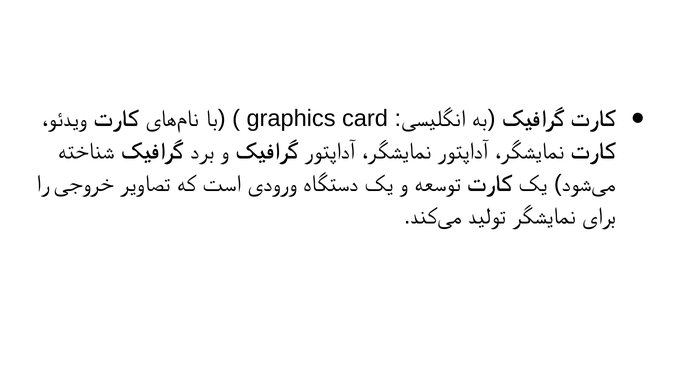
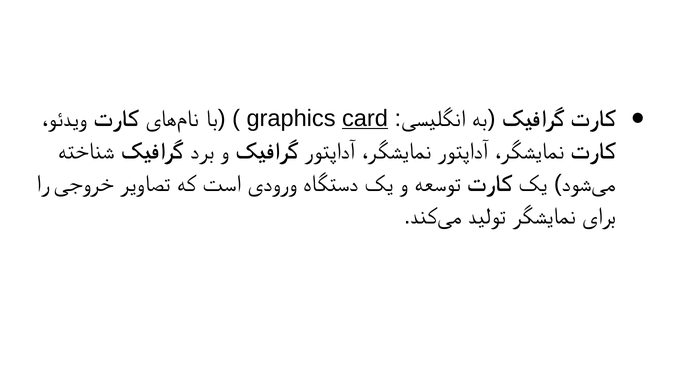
card underline: none -> present (365, 118)
